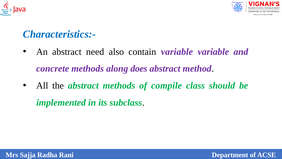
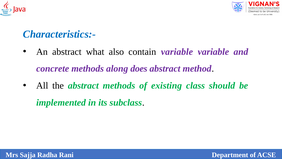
need: need -> what (95, 52)
compile: compile -> existing (167, 85)
